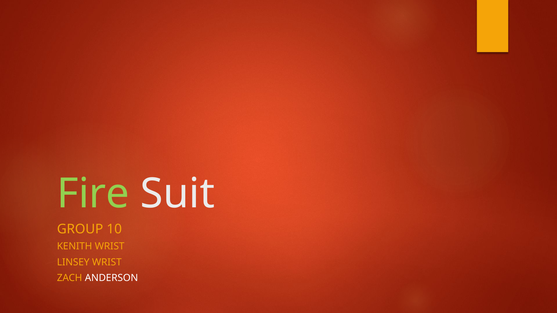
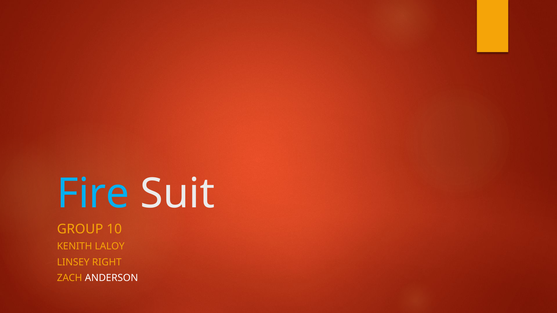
Fire colour: light green -> light blue (93, 194)
KENITH WRIST: WRIST -> LALOY (110, 247)
LINSEY WRIST: WRIST -> RIGHT (107, 262)
